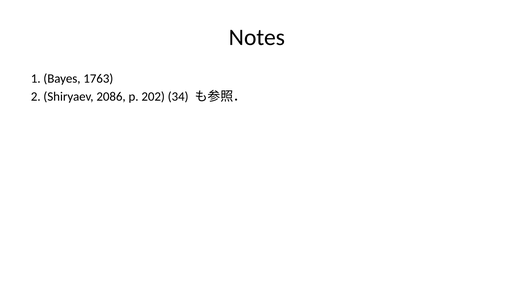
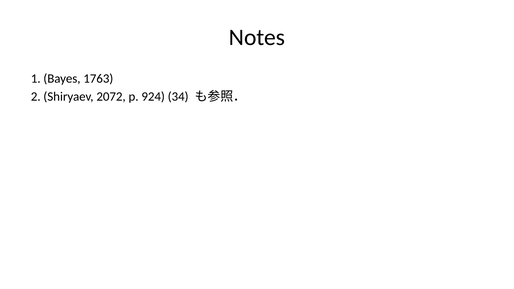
2086: 2086 -> 2072 (111, 97)
202: 202 -> 924 (153, 97)
